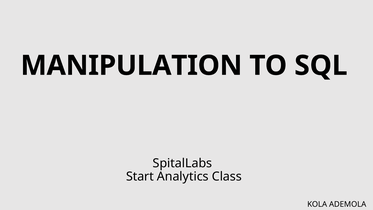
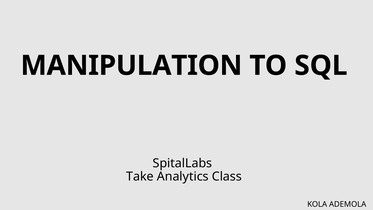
Start: Start -> Take (140, 176)
